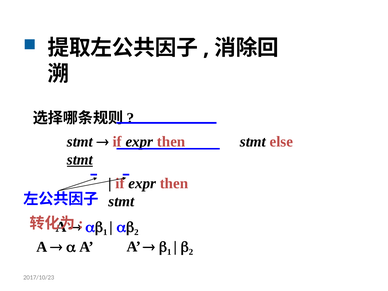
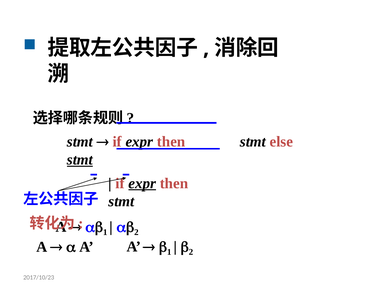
expr underline: none -> present (142, 183)
